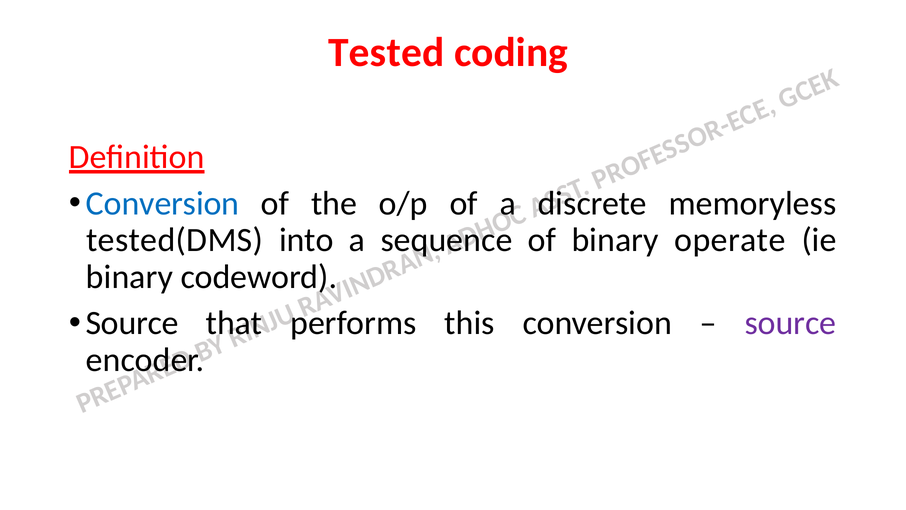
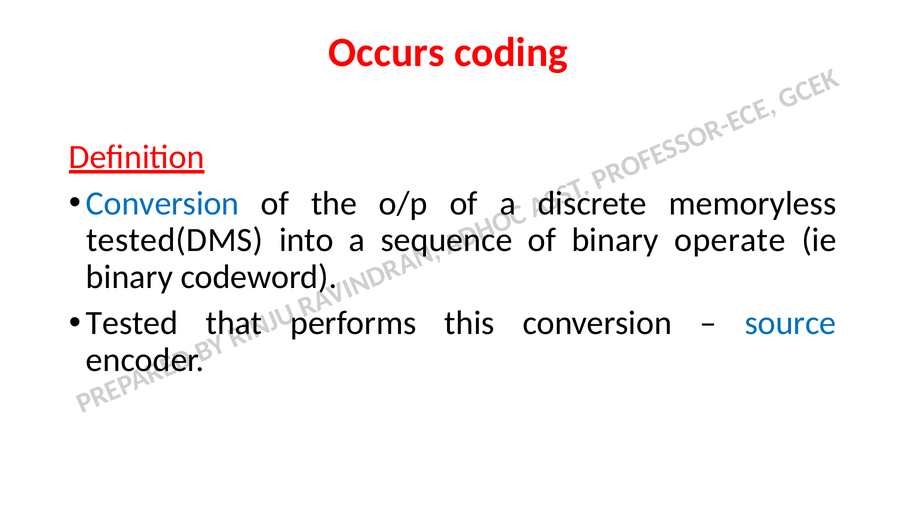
Tested: Tested -> Occurs (386, 53)
Source: Source -> Tested (132, 323)
source colour: purple -> blue (790, 323)
